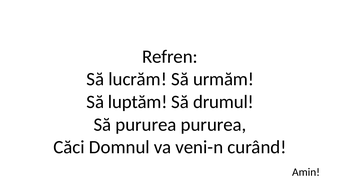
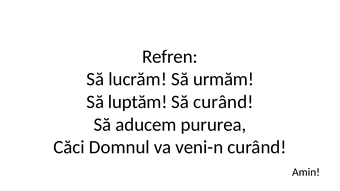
Să drumul: drumul -> curând (223, 102)
Să pururea: pururea -> aducem (146, 125)
